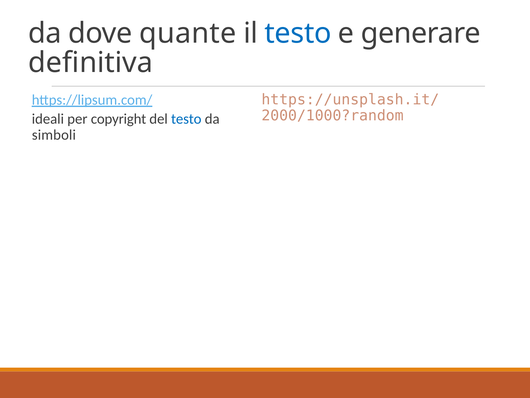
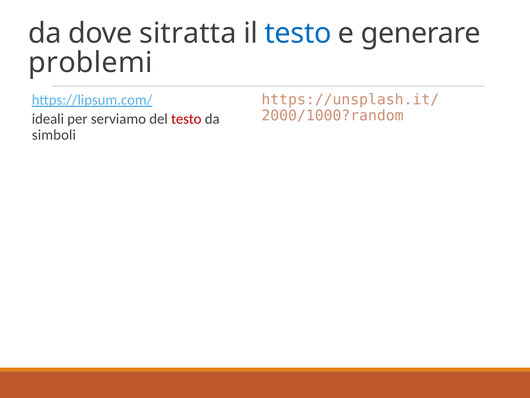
quante: quante -> sitratta (188, 33)
definitiva: definitiva -> problemi (90, 62)
copyright: copyright -> serviamo (118, 119)
testo colour: blue -> red (186, 119)
